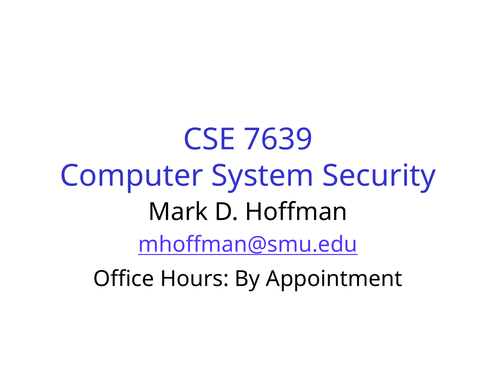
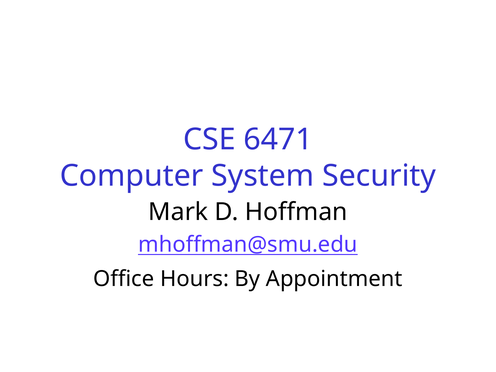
7639: 7639 -> 6471 (278, 139)
